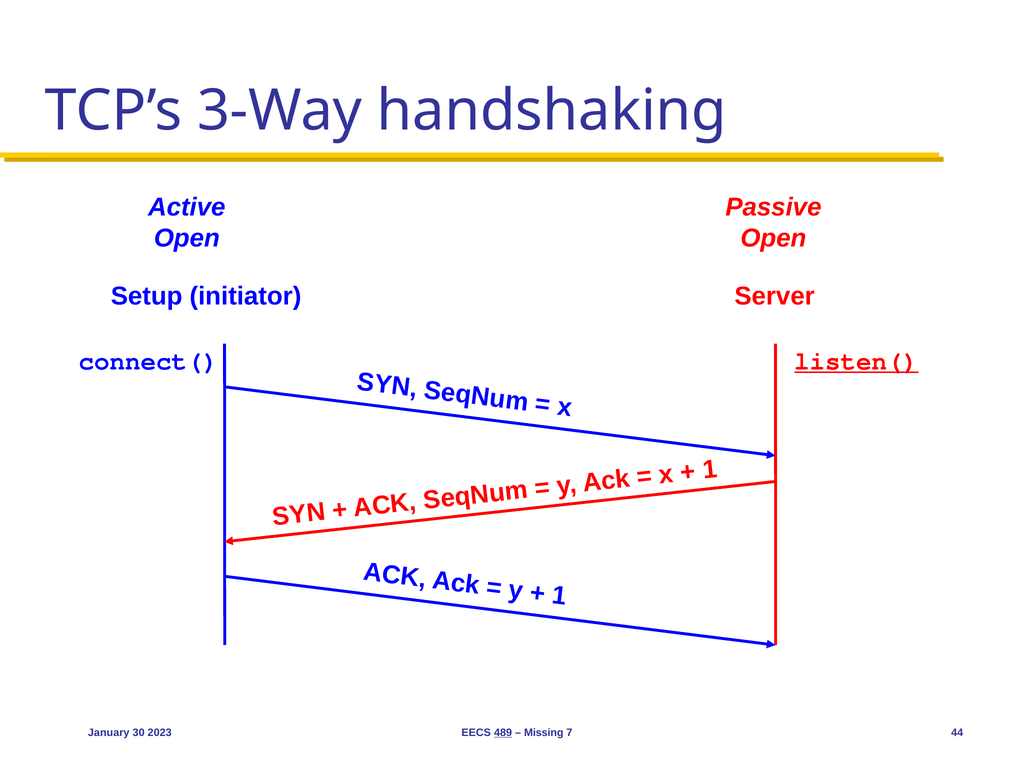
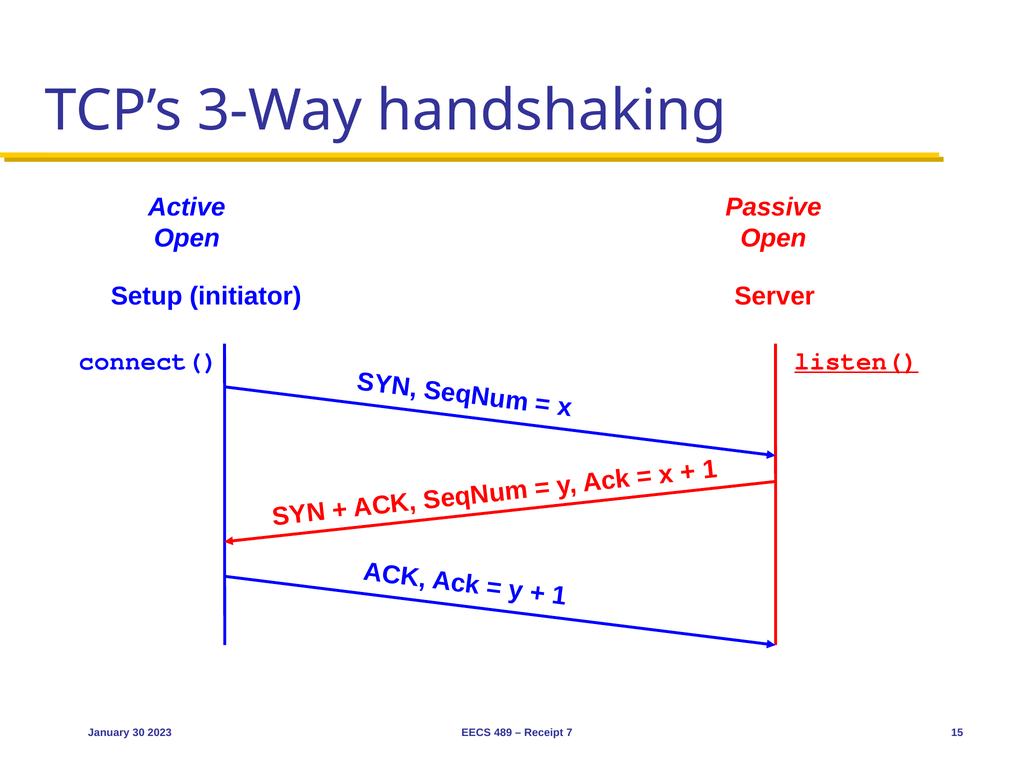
489 underline: present -> none (503, 733)
Missing: Missing -> Receipt (544, 733)
44: 44 -> 15 (957, 733)
